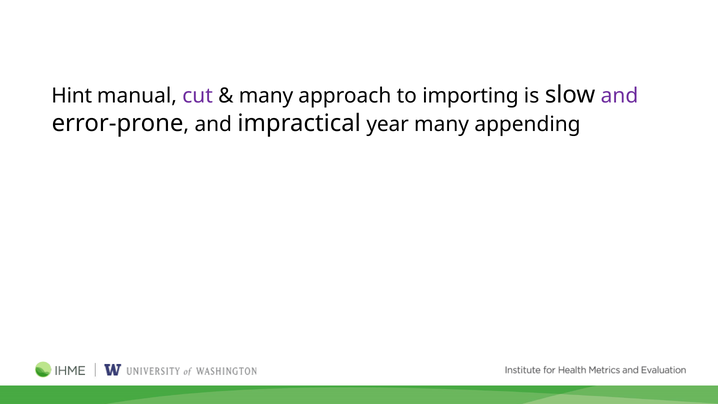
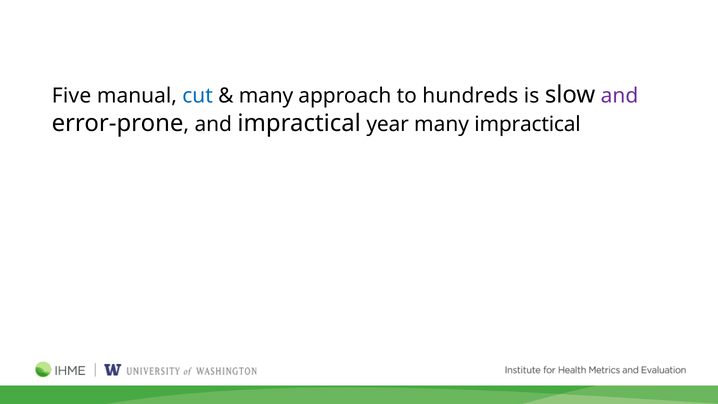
Hint: Hint -> Five (72, 96)
cut colour: purple -> blue (198, 96)
importing: importing -> hundreds (470, 96)
many appending: appending -> impractical (528, 124)
